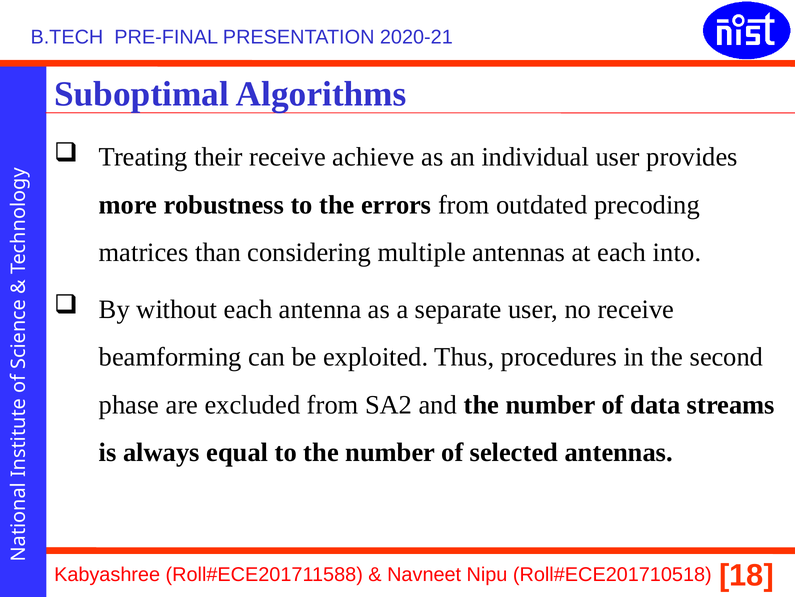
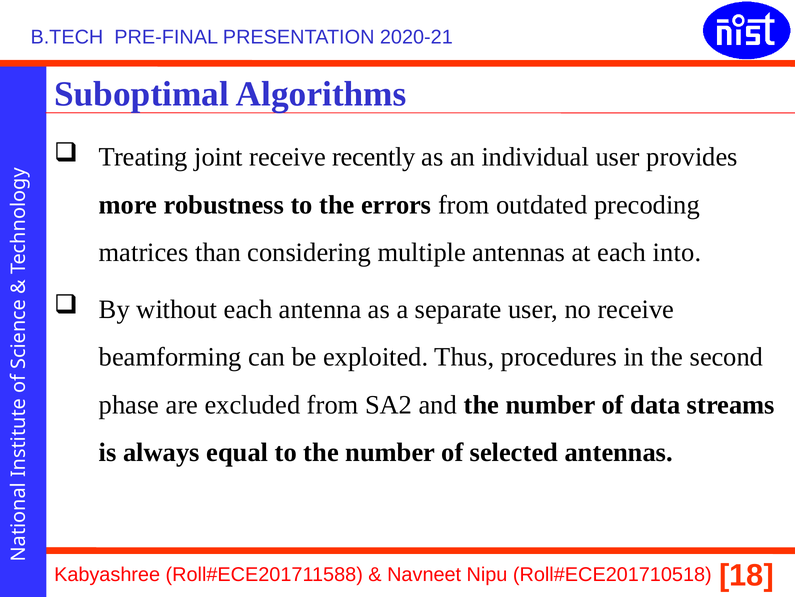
their: their -> joint (219, 157)
achieve: achieve -> recently (374, 157)
